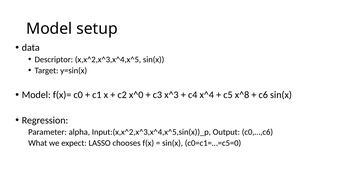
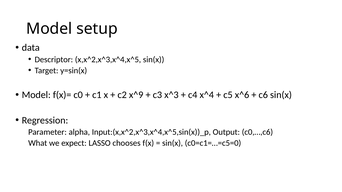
x^0: x^0 -> x^9 (136, 95)
x^8: x^8 -> x^6 (242, 95)
